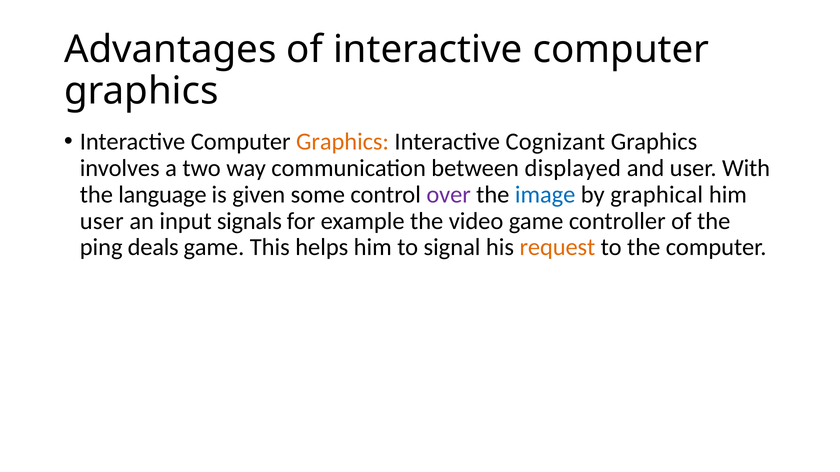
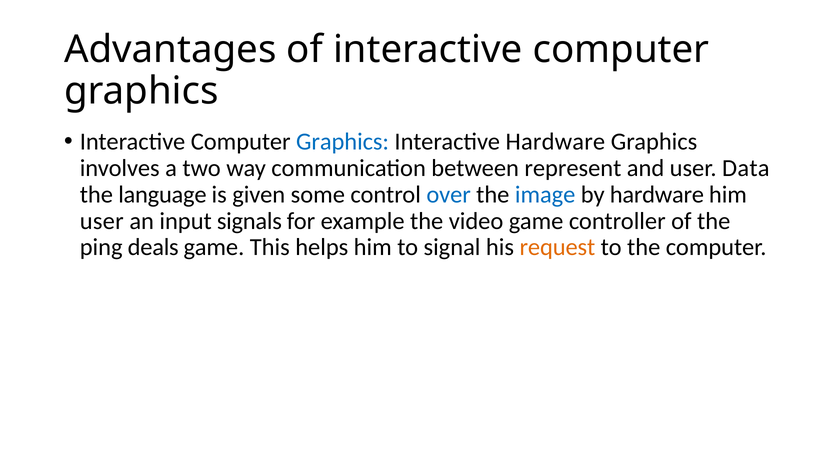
Graphics colour: orange -> blue (343, 142)
Interactive Cognizant: Cognizant -> Hardware (555, 142)
displayed: displayed -> represent (573, 168)
With: With -> Data (746, 168)
over colour: purple -> blue (449, 195)
by graphical: graphical -> hardware (657, 195)
